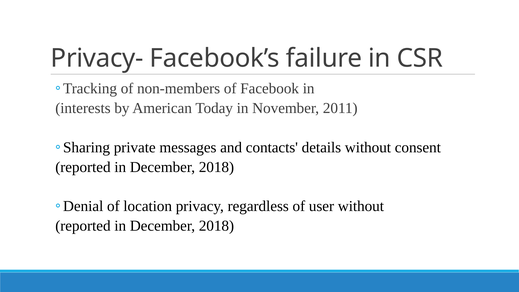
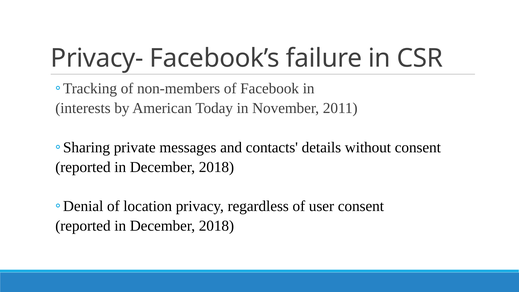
user without: without -> consent (361, 206)
